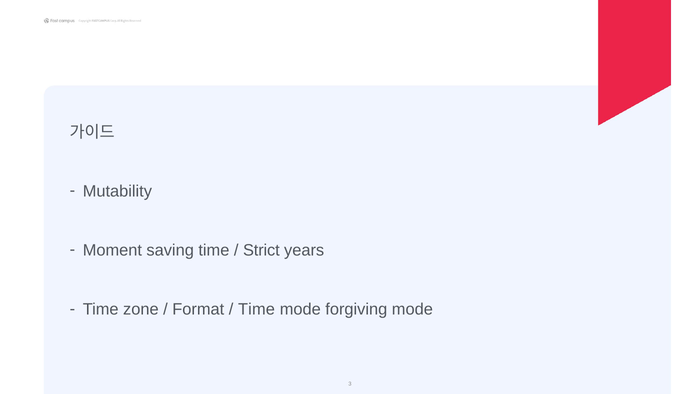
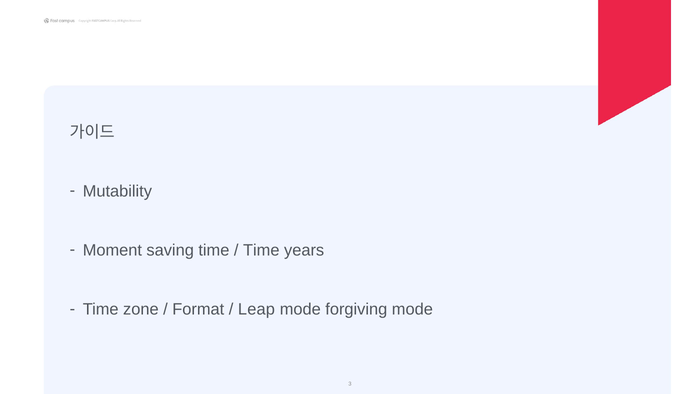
Strict: Strict -> Time (261, 250)
Time: Time -> Leap (256, 309)
